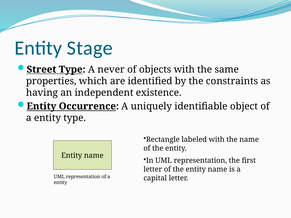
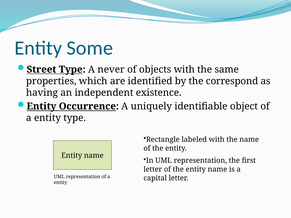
Stage: Stage -> Some (90, 48)
constraints: constraints -> correspond (232, 81)
